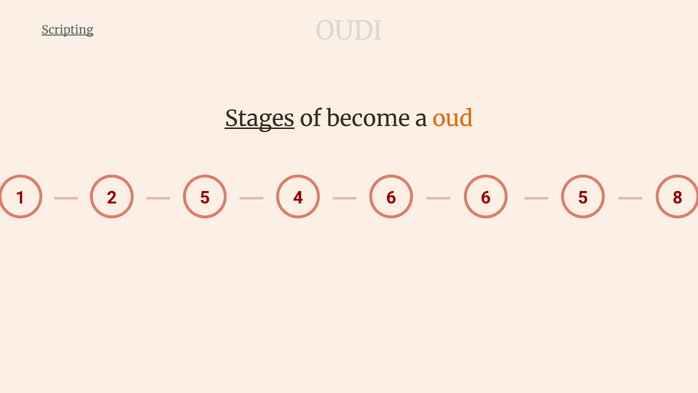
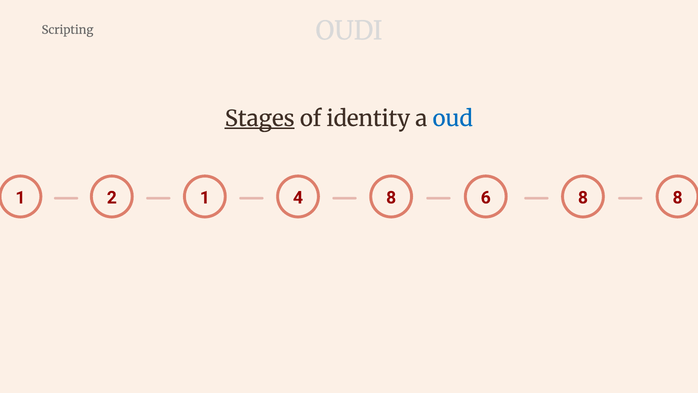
Scripting underline: present -> none (67, 30)
become: become -> identity (368, 119)
oud colour: orange -> blue (453, 119)
2 5: 5 -> 1 (205, 198)
4 6: 6 -> 8 (391, 198)
6 5: 5 -> 8 (583, 198)
